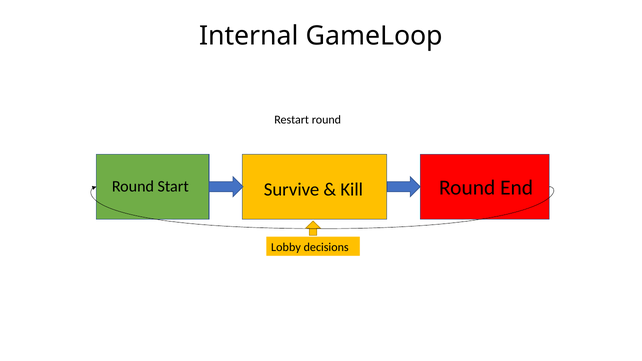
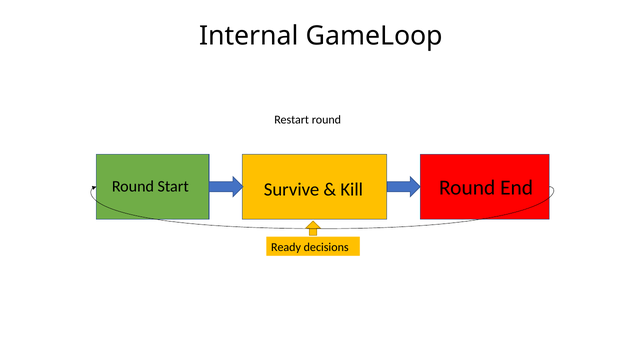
Lobby: Lobby -> Ready (286, 247)
